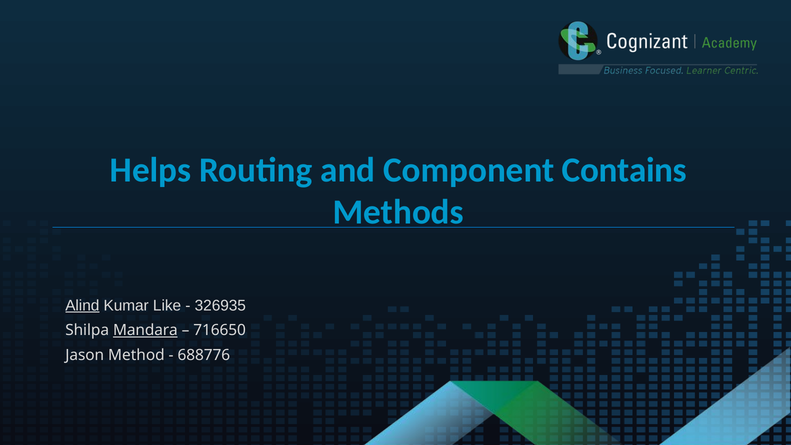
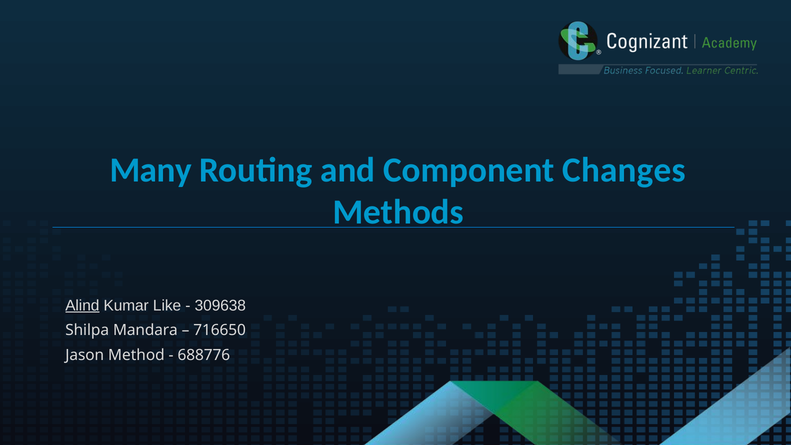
Helps: Helps -> Many (151, 170)
Contains: Contains -> Changes (624, 170)
326935: 326935 -> 309638 (220, 305)
Mandara underline: present -> none (145, 330)
